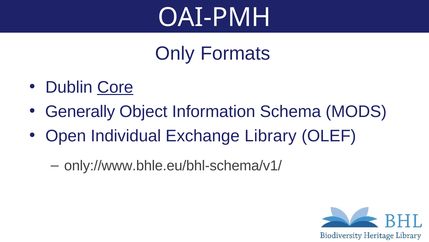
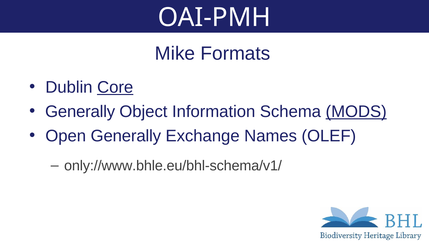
Only: Only -> Mike (175, 53)
MODS underline: none -> present (356, 111)
Open Individual: Individual -> Generally (126, 136)
Library: Library -> Names (271, 136)
